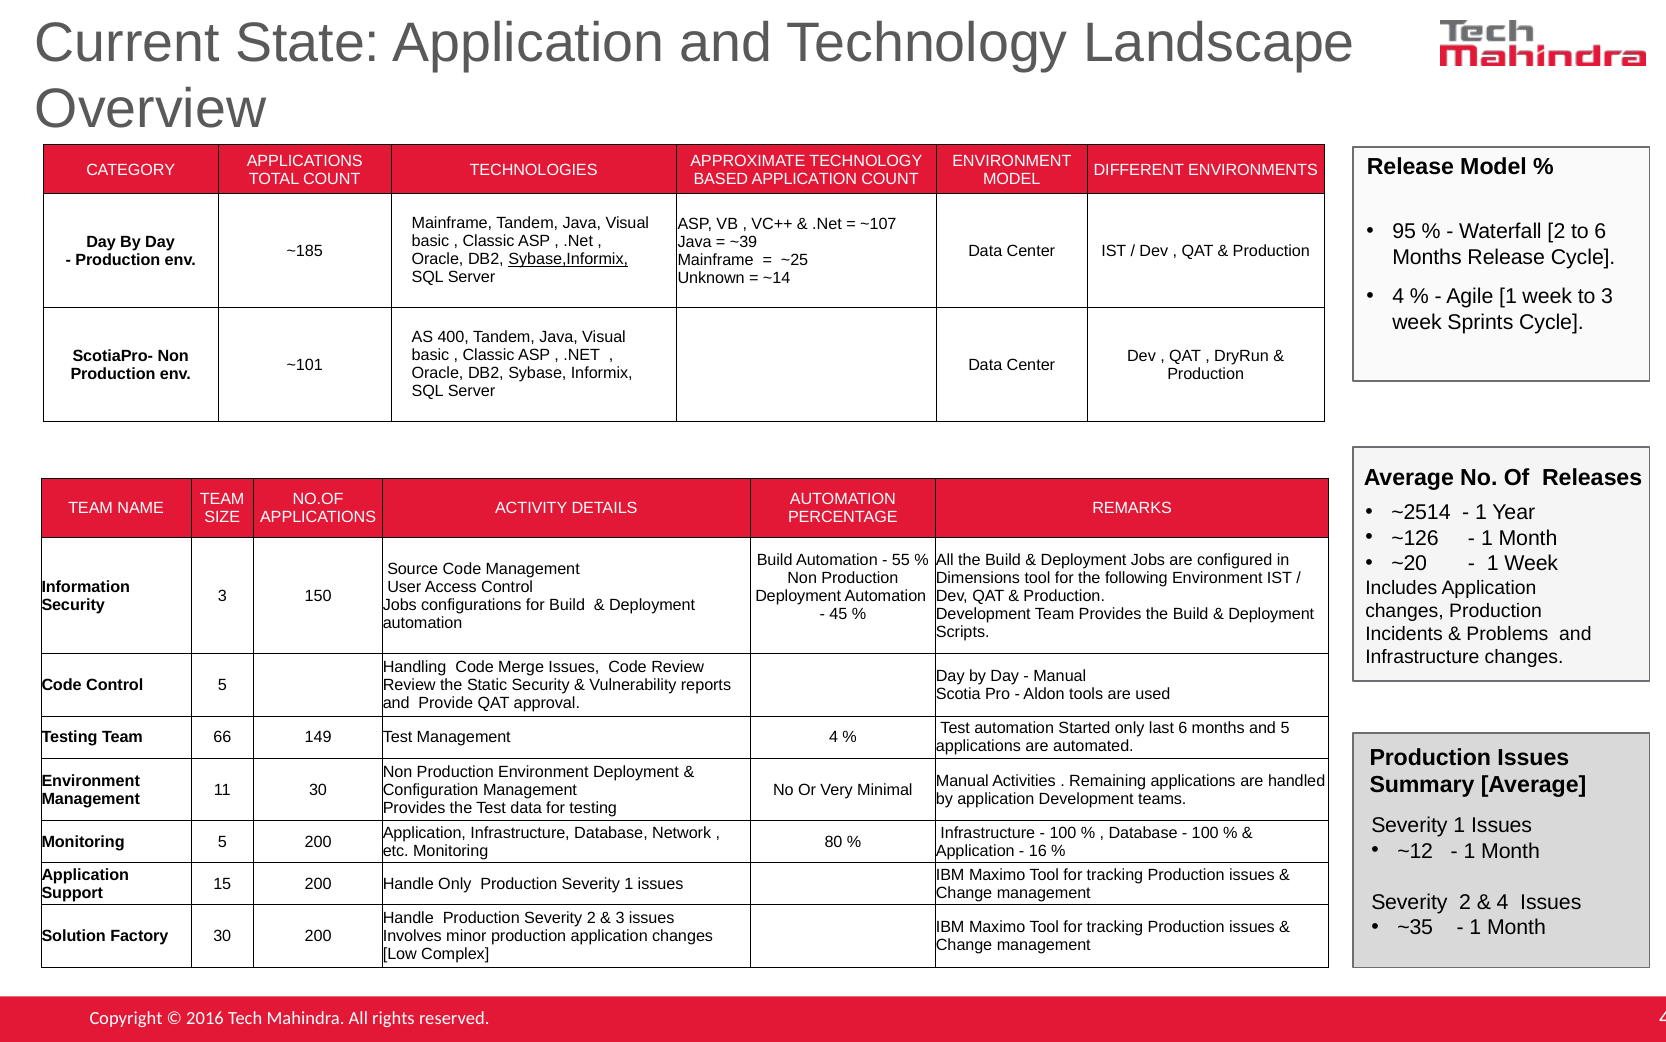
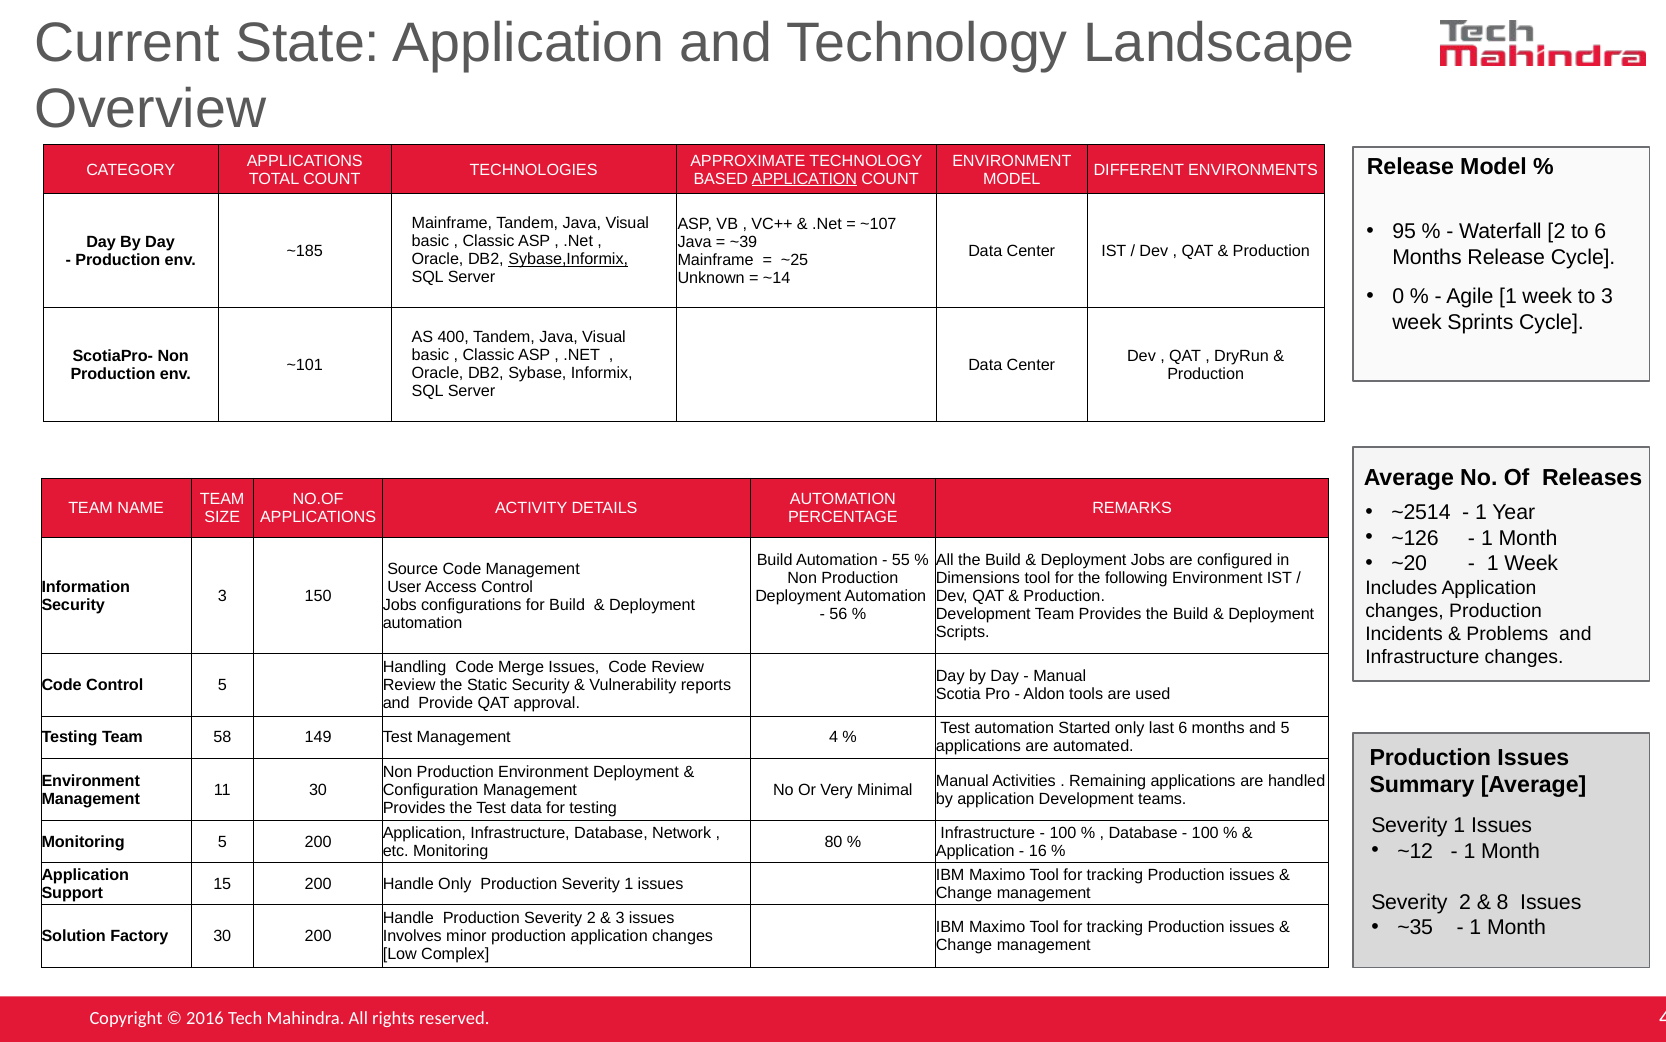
APPLICATION underline: none -> present (804, 179)
4: 4 -> 0 (1398, 297)
45: 45 -> 56 (838, 613)
66: 66 -> 58 (222, 737)
4: 4 -> 8 (1503, 901)
